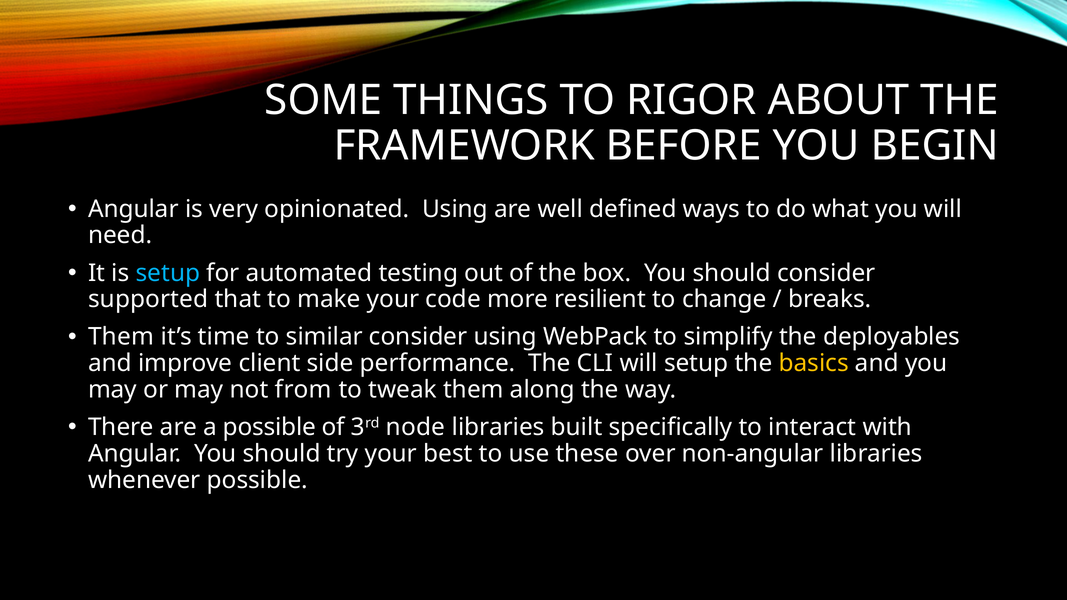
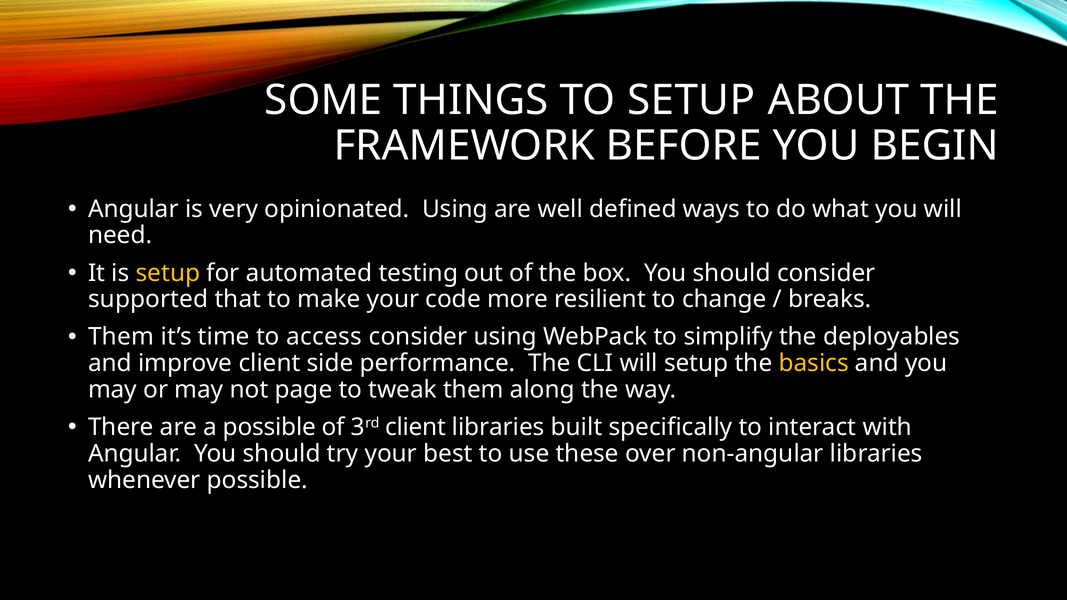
TO RIGOR: RIGOR -> SETUP (691, 100)
setup colour: light blue -> yellow (168, 273)
similar: similar -> access (324, 337)
from: from -> page (303, 390)
3rd node: node -> client (416, 427)
